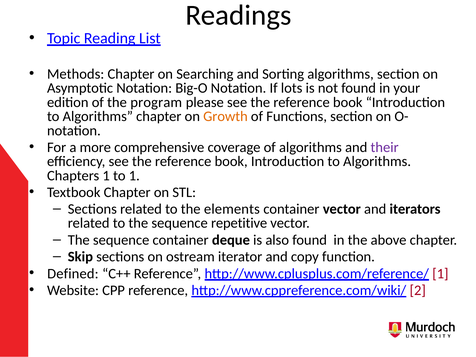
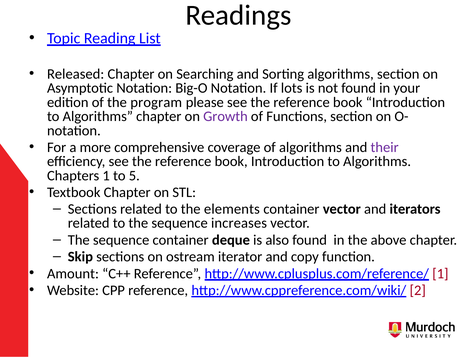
Methods: Methods -> Released (76, 74)
Growth colour: orange -> purple (225, 116)
to 1: 1 -> 5 (134, 176)
repetitive: repetitive -> increases (239, 223)
Defined: Defined -> Amount (73, 274)
